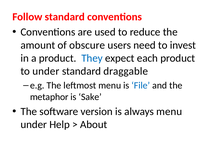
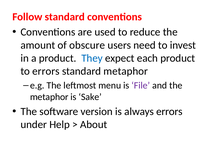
to under: under -> errors (46, 71)
standard draggable: draggable -> metaphor (126, 71)
File colour: blue -> purple (141, 86)
always menu: menu -> errors (169, 112)
